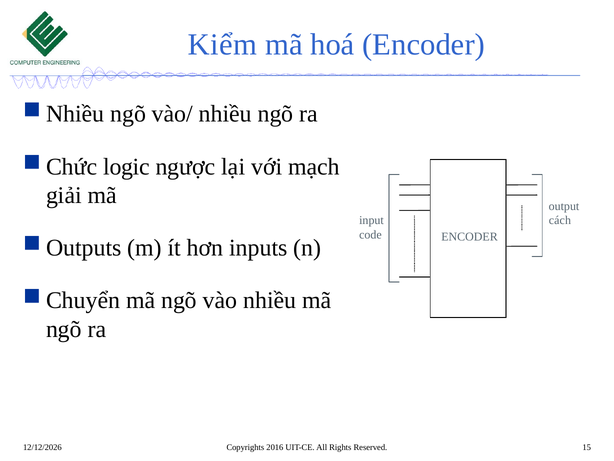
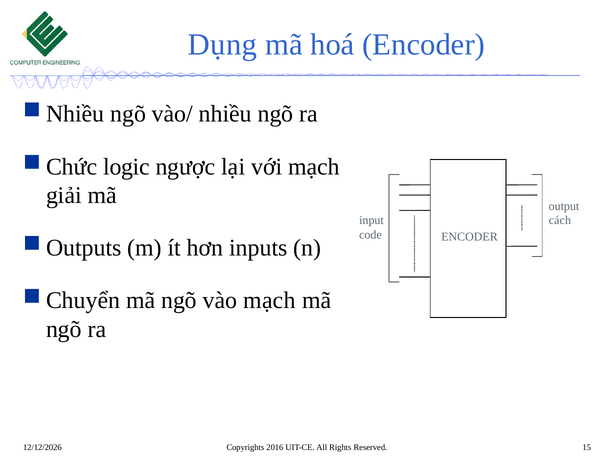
Kiểm: Kiểm -> Dụng (222, 45)
vào nhiều: nhiều -> mạch (270, 300)
